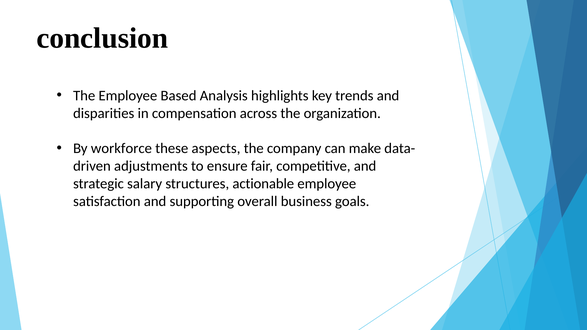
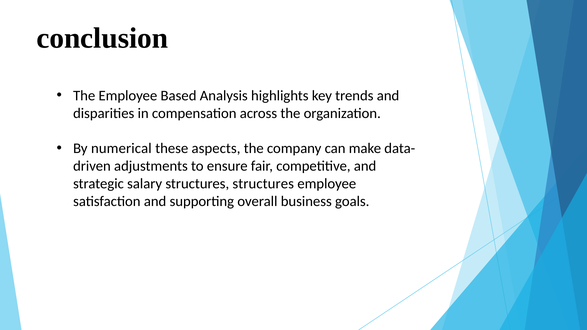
workforce: workforce -> numerical (121, 148)
structures actionable: actionable -> structures (263, 184)
